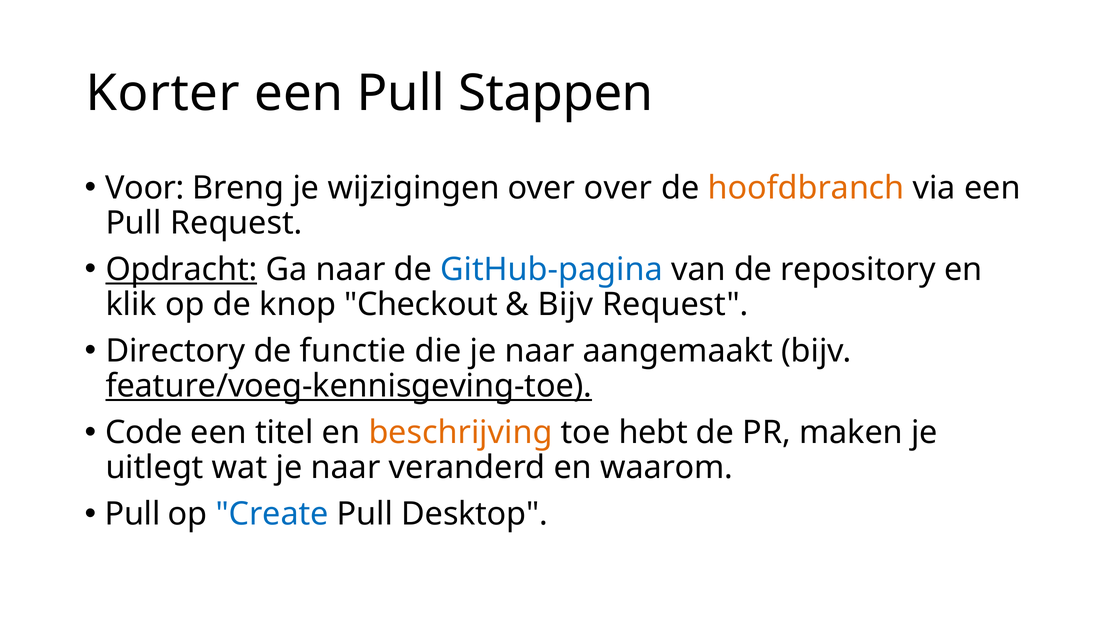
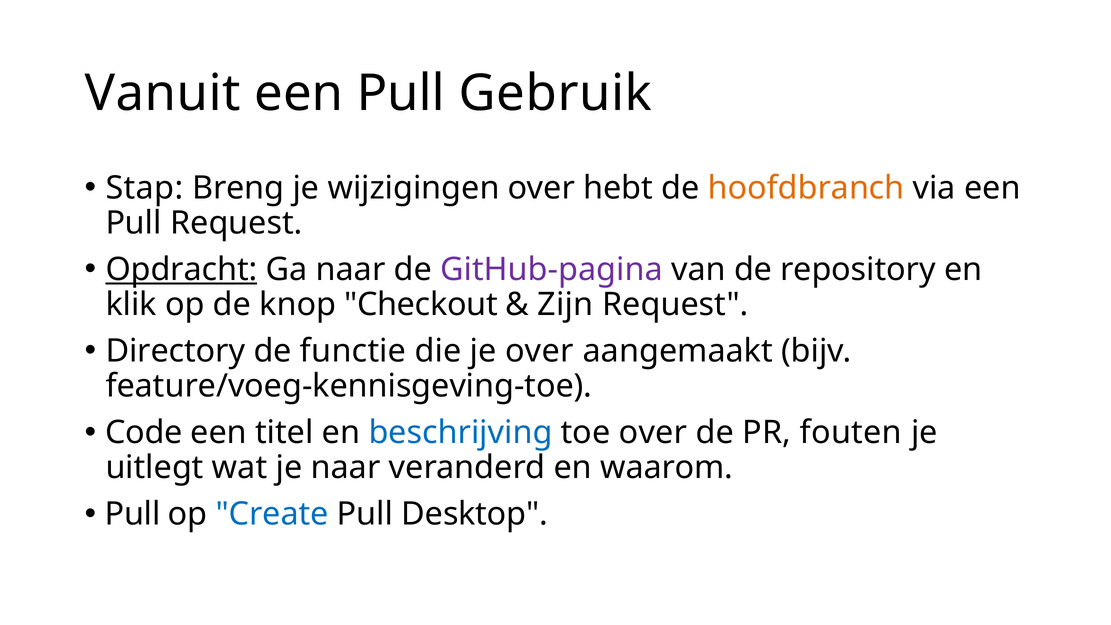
Korter: Korter -> Vanuit (163, 93)
Stappen: Stappen -> Gebruik (555, 93)
Voor: Voor -> Stap (145, 188)
over over: over -> hebt (618, 188)
GitHub-pagina colour: blue -> purple (552, 269)
Bijv: Bijv -> Zijn (565, 304)
die je naar: naar -> over (539, 351)
feature/voeg-kennisgeving-toe underline: present -> none (349, 386)
beschrijving colour: orange -> blue (461, 433)
toe hebt: hebt -> over (653, 433)
maken: maken -> fouten (851, 433)
